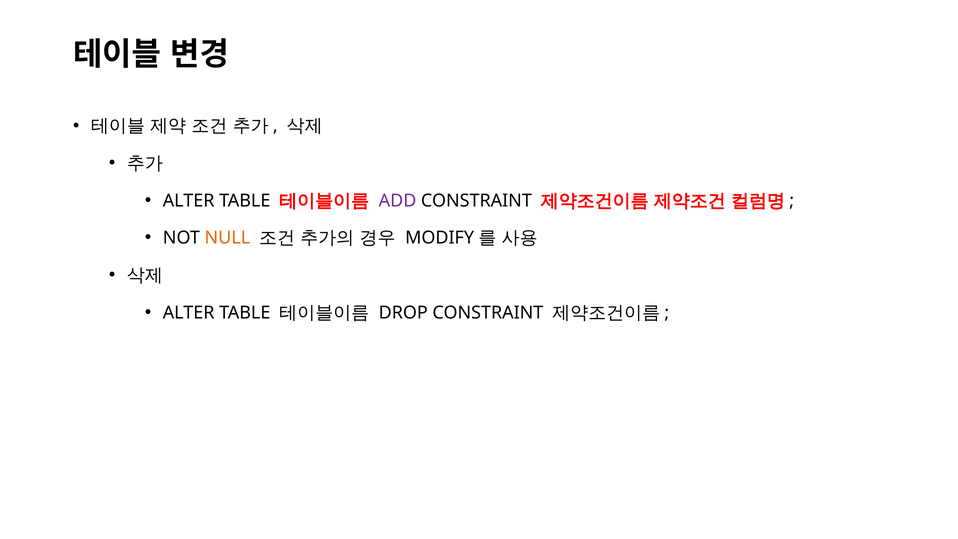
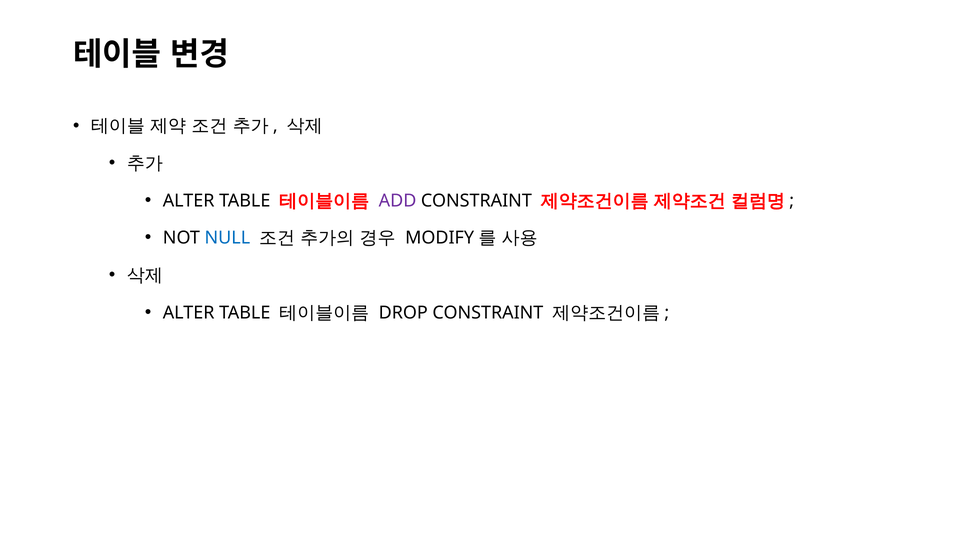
NULL colour: orange -> blue (227, 238)
